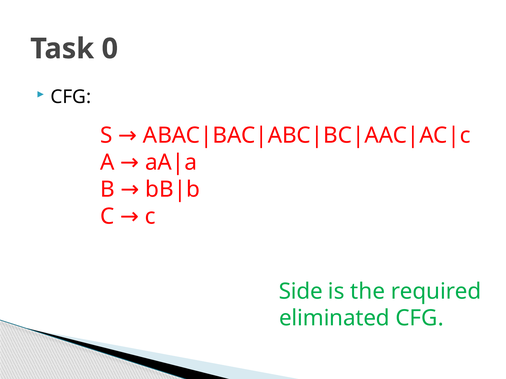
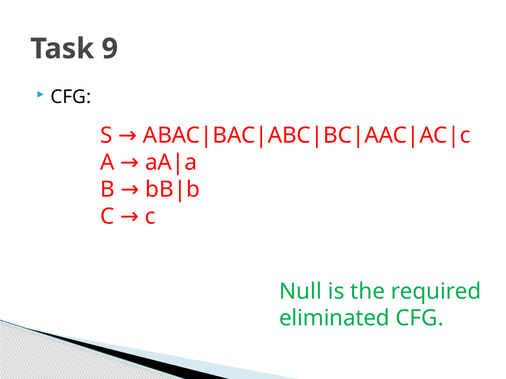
0: 0 -> 9 (110, 49)
Side: Side -> Null (301, 292)
